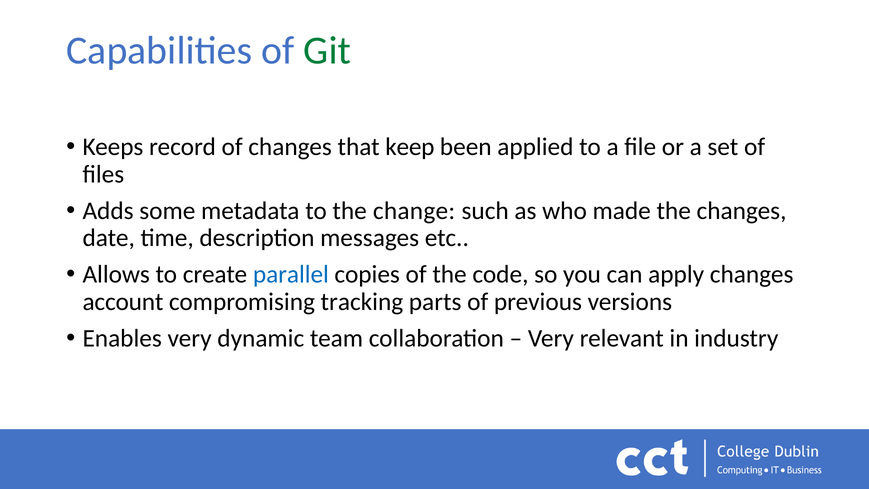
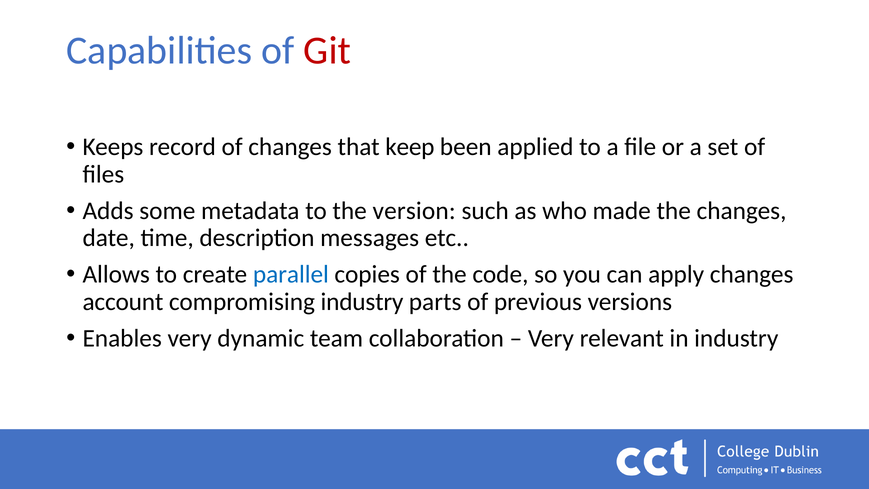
Git colour: green -> red (327, 51)
change: change -> version (414, 211)
compromising tracking: tracking -> industry (362, 302)
